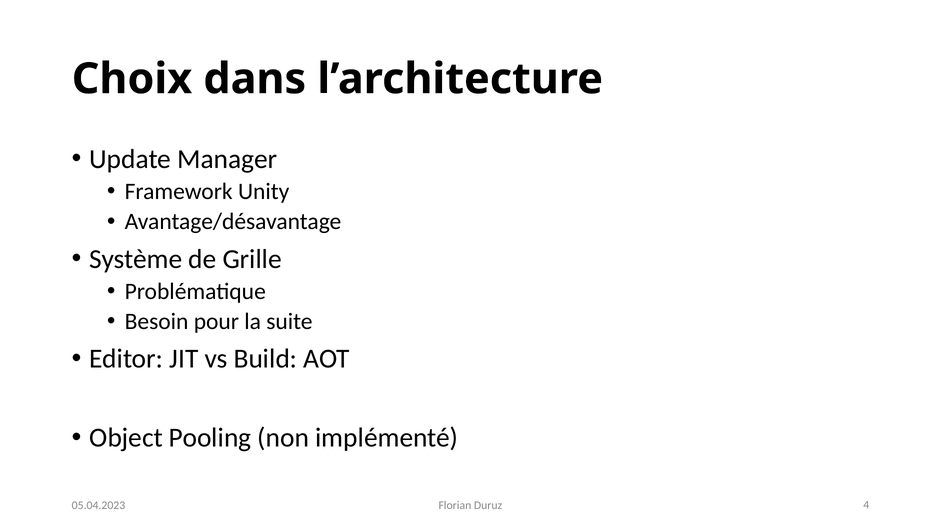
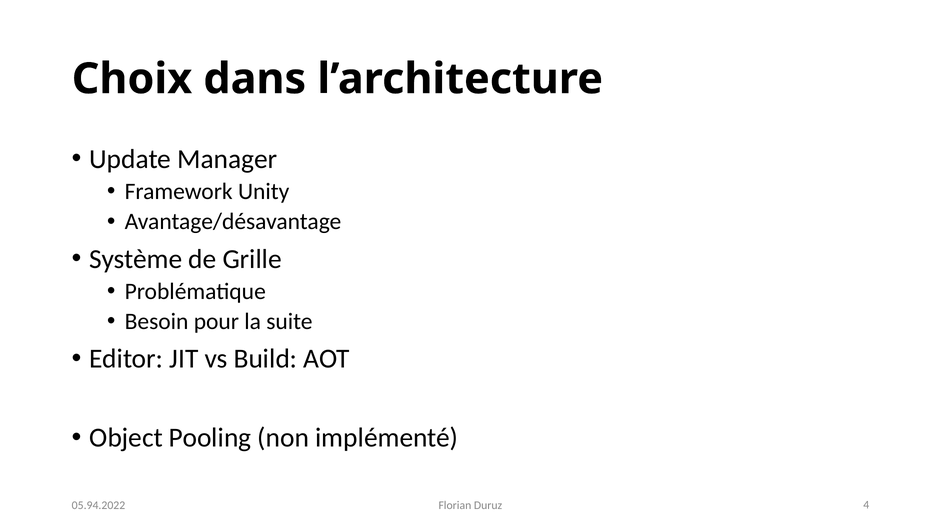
05.04.2023: 05.04.2023 -> 05.94.2022 (98, 505)
